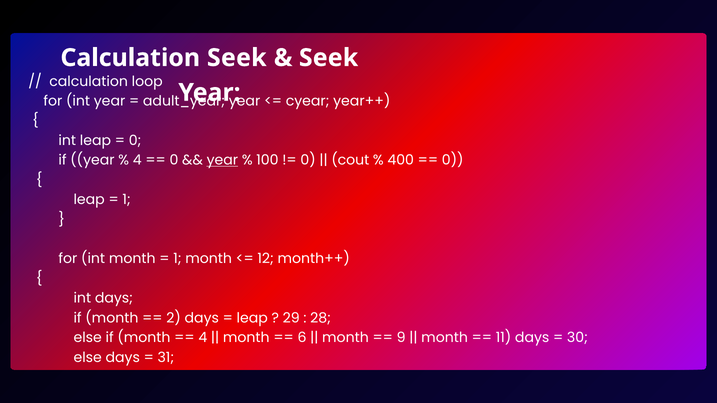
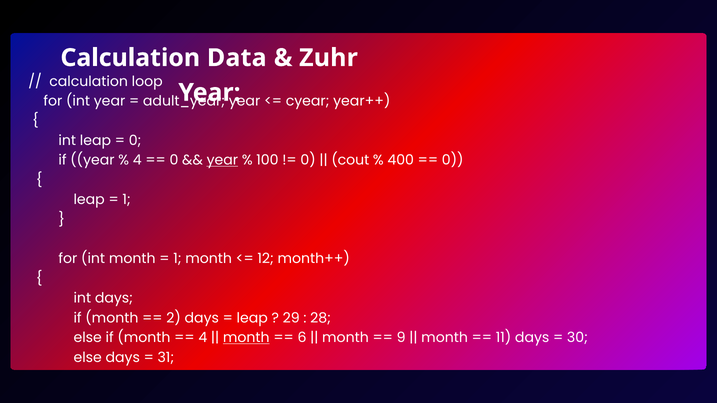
Calculation Seek: Seek -> Data (237, 58)
Seek: Seek -> Zuhr (328, 58)
month underline: none -> present (246, 338)
